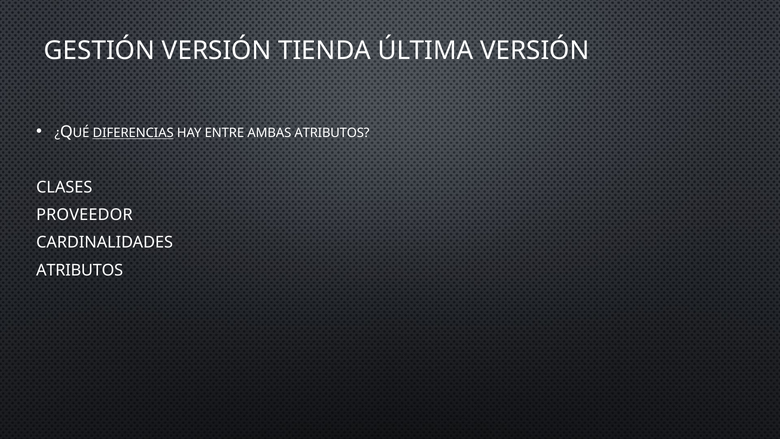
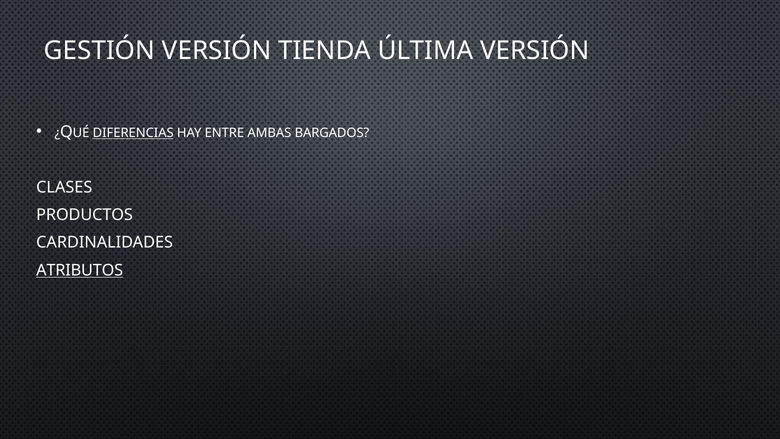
AMBAS ATRIBUTOS: ATRIBUTOS -> BARGADOS (332, 133)
PROVEEDOR: PROVEEDOR -> PRODUCTOS (85, 215)
ATRIBUTOS underline: none -> present (80, 270)
